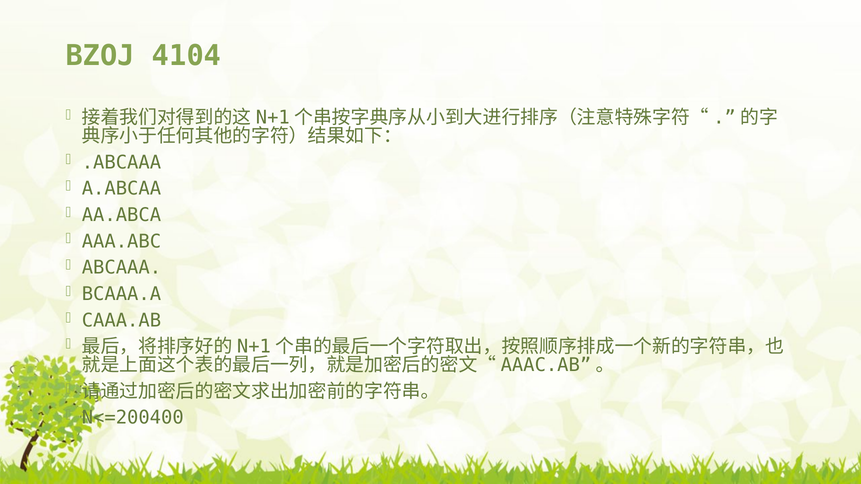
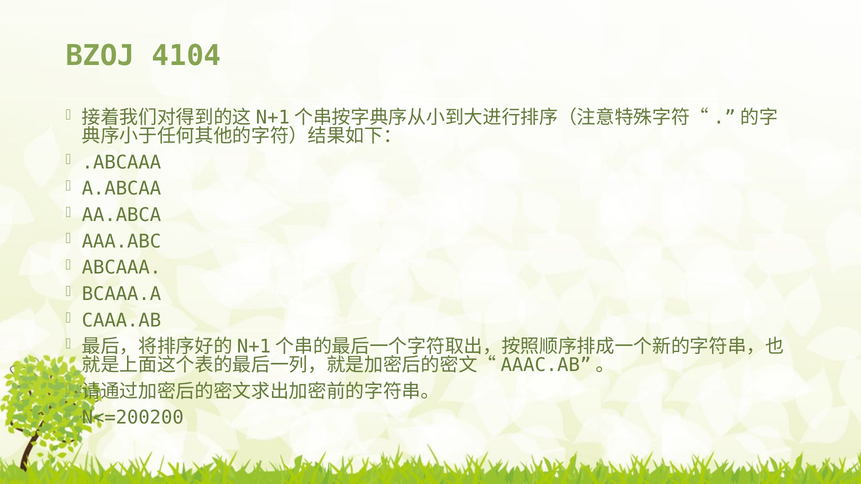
N<=200400: N<=200400 -> N<=200200 (133, 418)
